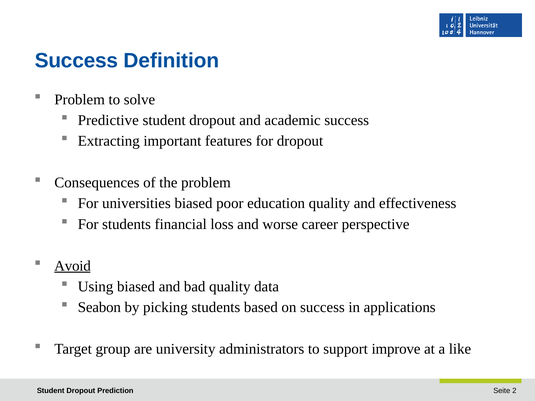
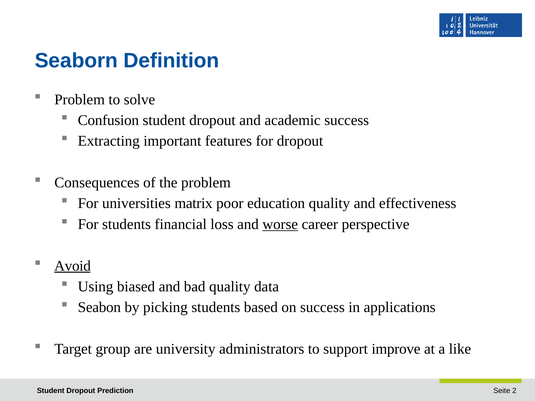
Success: Success -> Seaborn (76, 61)
Predictive: Predictive -> Confusion (108, 120)
universities biased: biased -> matrix (194, 204)
worse underline: none -> present (280, 224)
